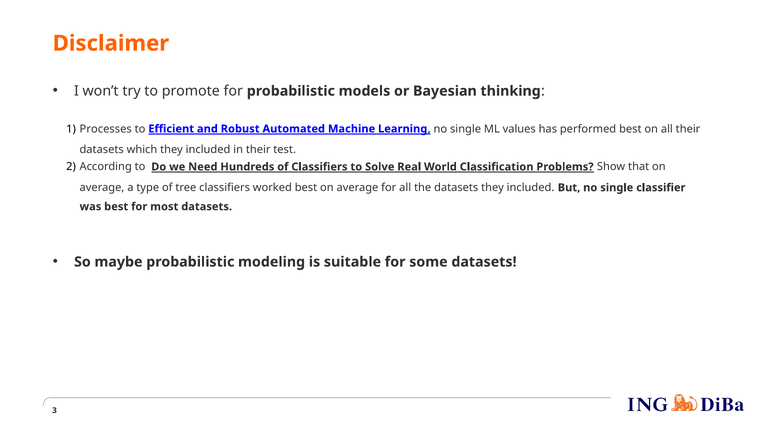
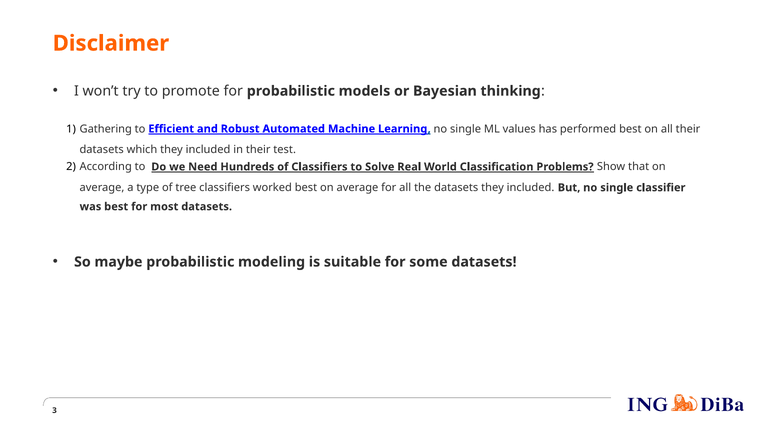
Processes: Processes -> Gathering (106, 129)
